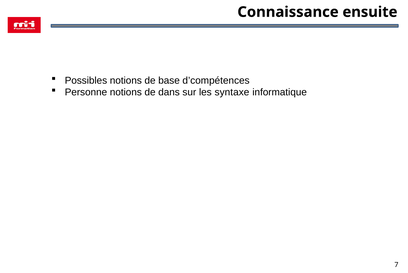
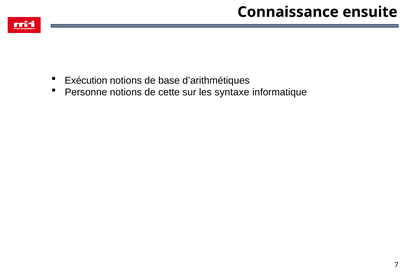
Possibles: Possibles -> Exécution (86, 81)
d’compétences: d’compétences -> d’arithmétiques (216, 81)
dans: dans -> cette (169, 92)
